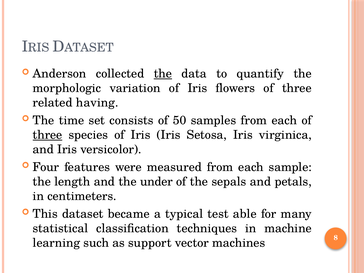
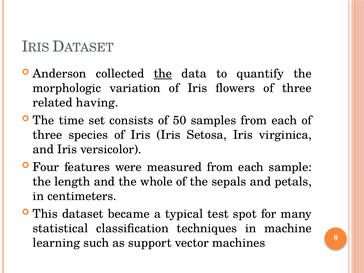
three underline: present -> none (47, 135)
under: under -> whole (156, 182)
able: able -> spot (245, 214)
